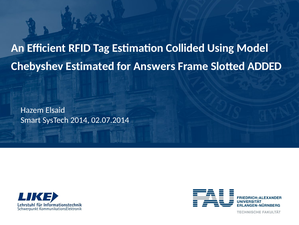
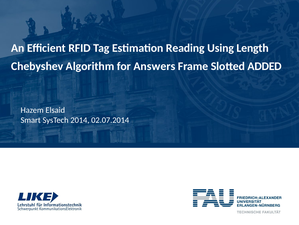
Collided: Collided -> Reading (185, 48)
Model: Model -> Length (253, 48)
Estimated: Estimated -> Algorithm (90, 66)
